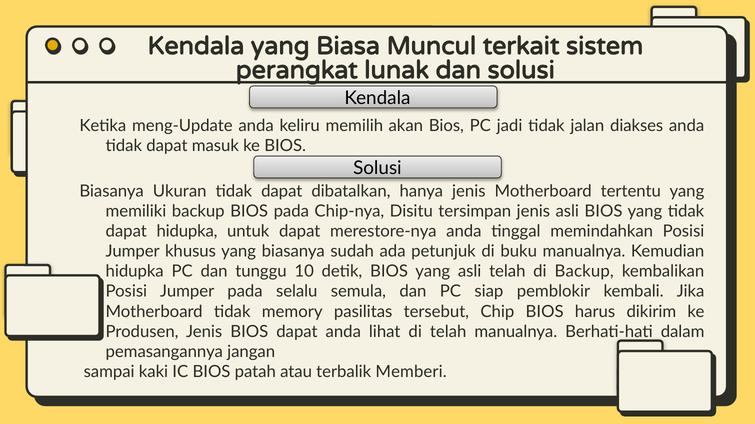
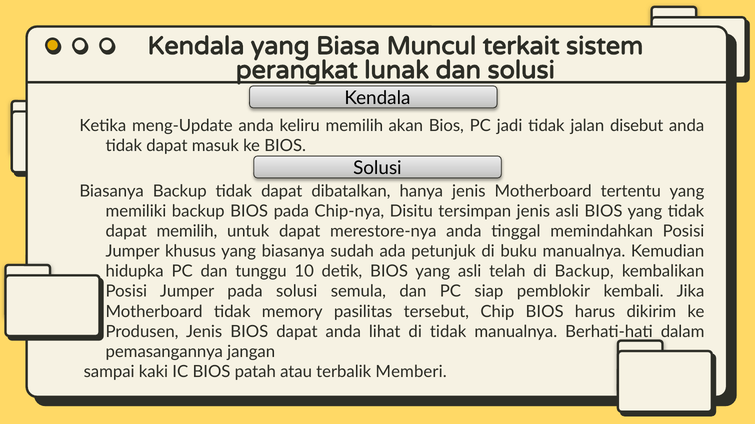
diakses: diakses -> disebut (637, 126)
Biasanya Ukuran: Ukuran -> Backup (180, 191)
dapat hidupka: hidupka -> memilih (187, 232)
pada selalu: selalu -> solusi (297, 292)
di telah: telah -> tidak (448, 332)
